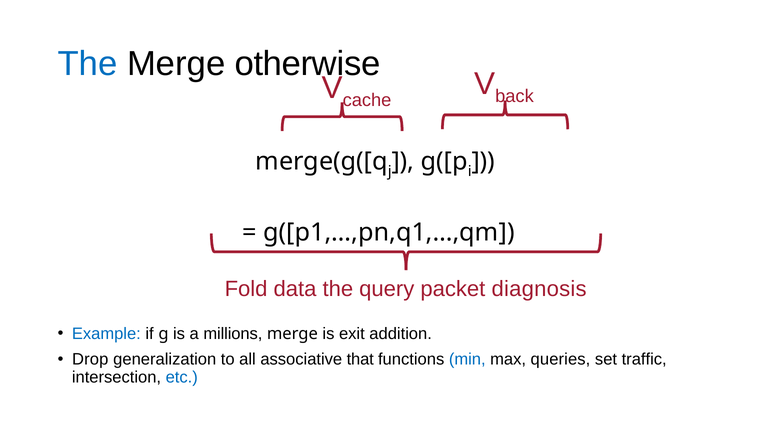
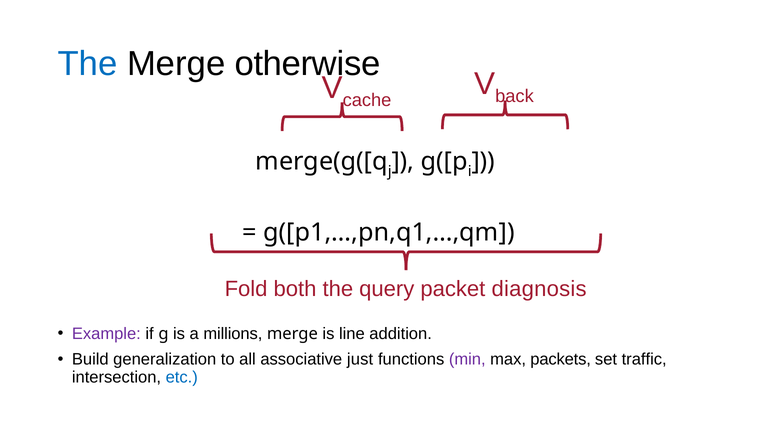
data: data -> both (295, 289)
Example colour: blue -> purple (106, 333)
exit: exit -> line (352, 333)
Drop: Drop -> Build (90, 359)
that: that -> just (360, 359)
min colour: blue -> purple (467, 359)
queries: queries -> packets (561, 359)
